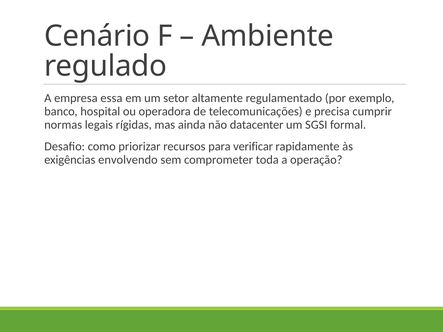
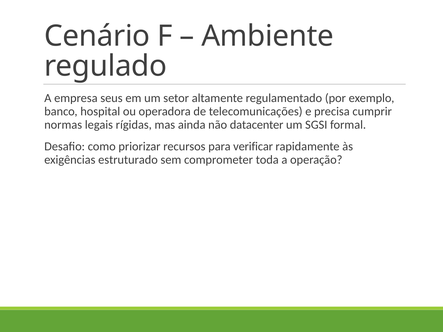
essa: essa -> seus (111, 98)
envolvendo: envolvendo -> estruturado (128, 160)
